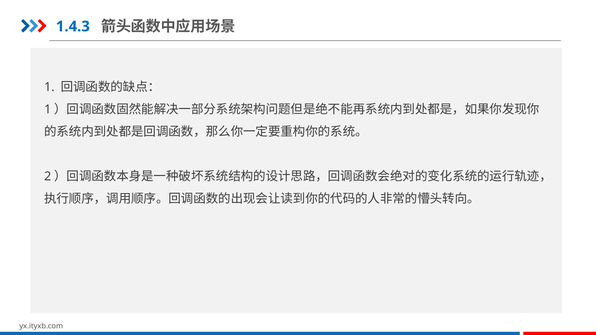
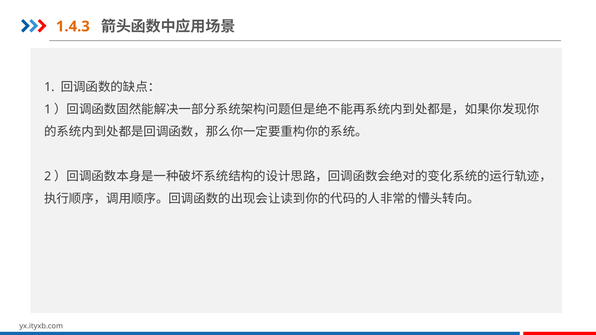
1.4.3 colour: blue -> orange (73, 26)
